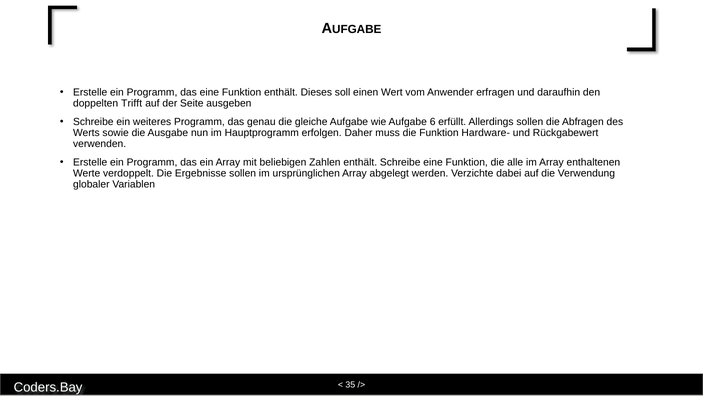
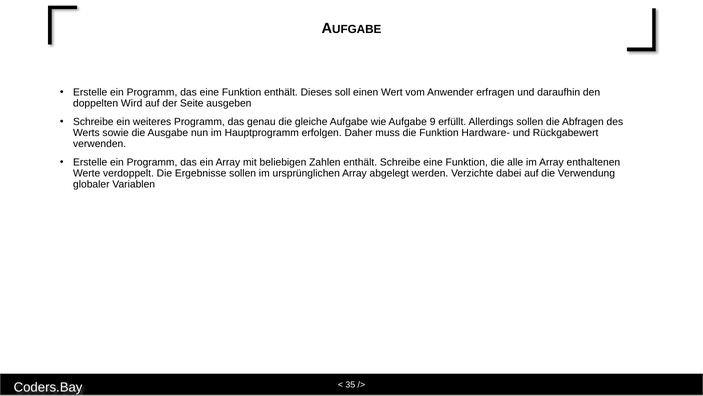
Trifft: Trifft -> Wird (132, 103)
6: 6 -> 9 (433, 122)
